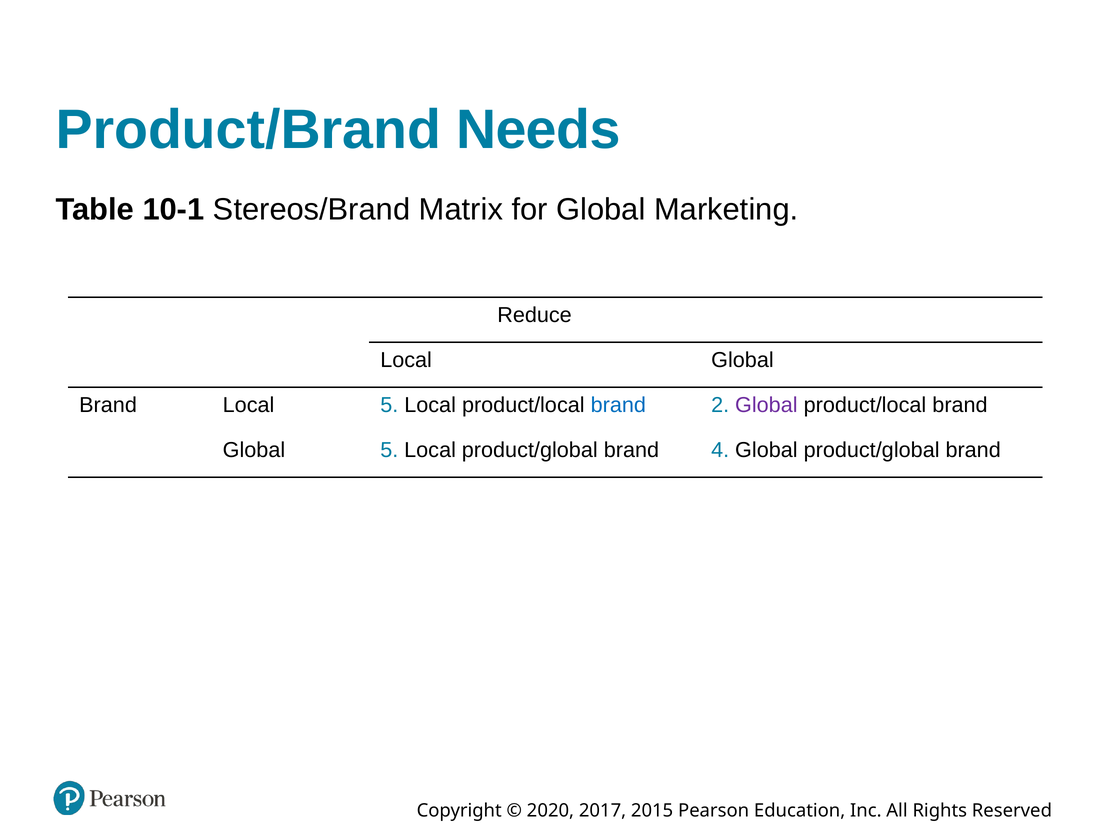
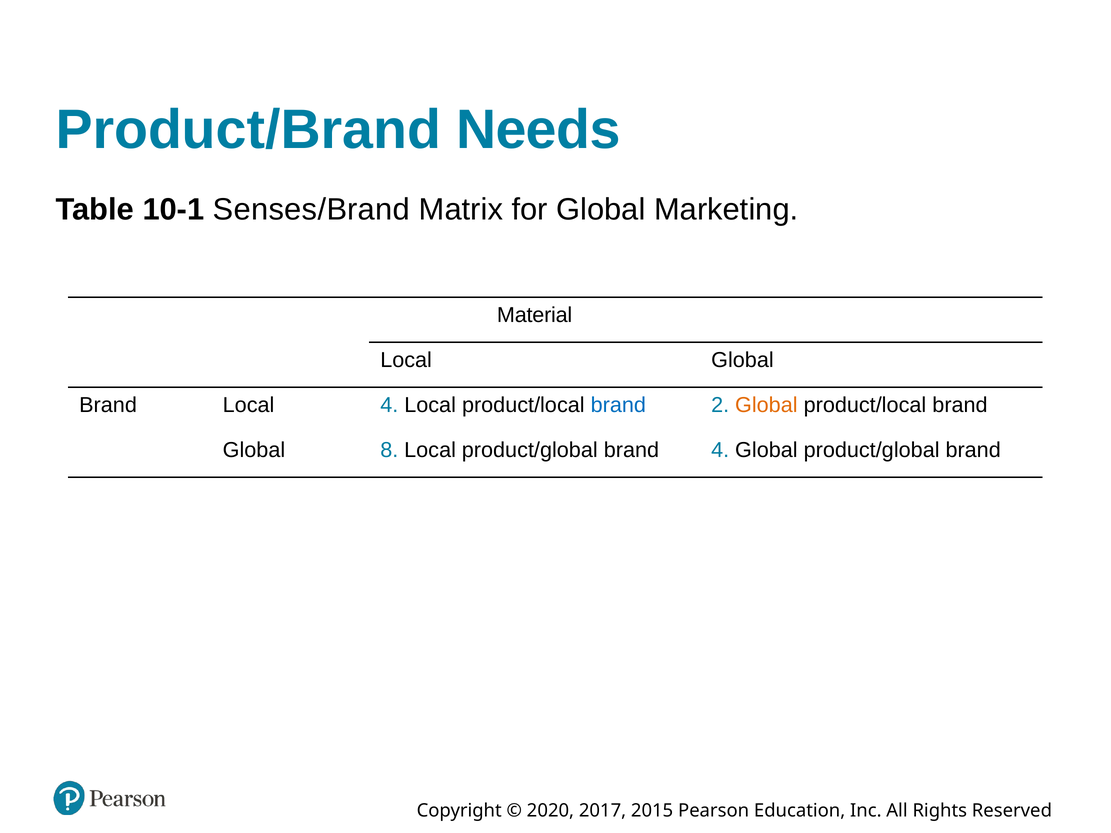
Stereos/Brand: Stereos/Brand -> Senses/Brand (311, 210)
Reduce: Reduce -> Material (535, 315)
Local 5: 5 -> 4 (389, 405)
Global colour: purple -> orange (766, 405)
Global 5: 5 -> 8 (389, 450)
